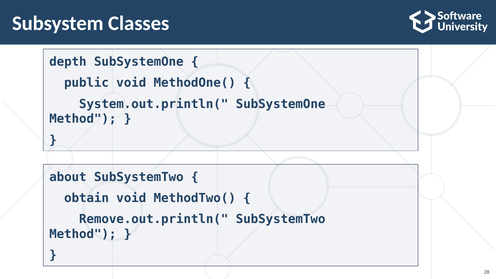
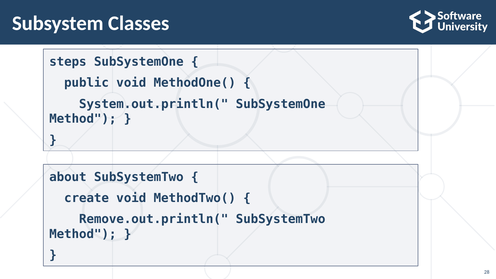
depth: depth -> steps (68, 62)
obtain: obtain -> create (87, 198)
